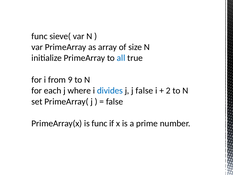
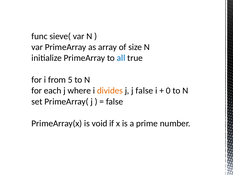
9: 9 -> 5 (70, 80)
divides colour: blue -> orange (110, 91)
2: 2 -> 0 (168, 91)
is func: func -> void (100, 123)
